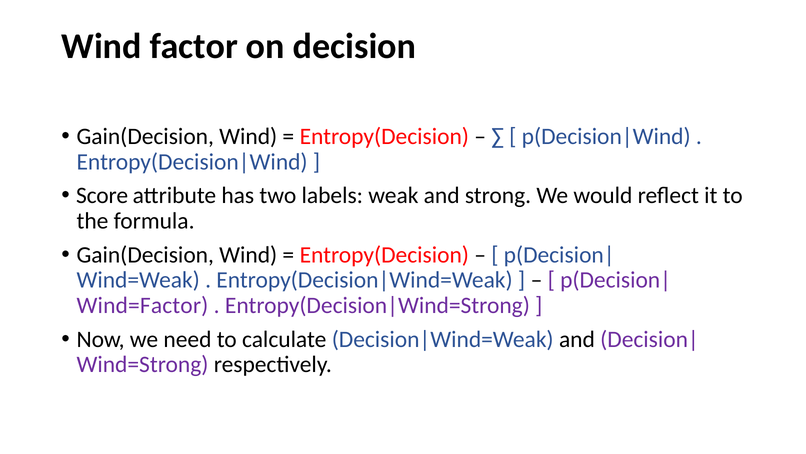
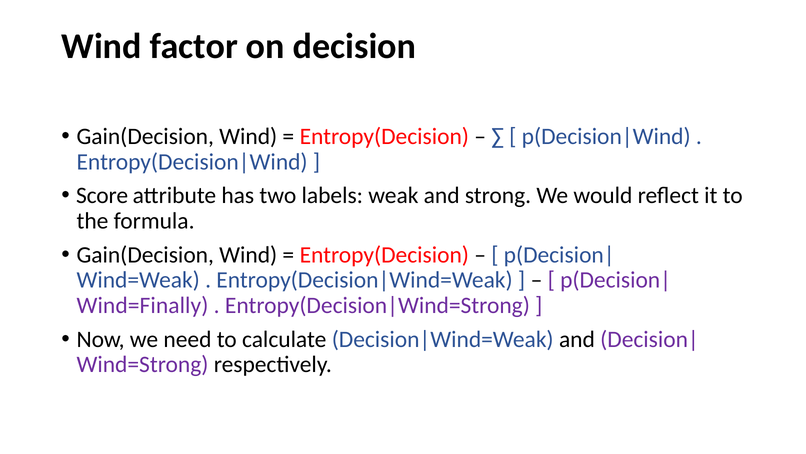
Wind=Factor: Wind=Factor -> Wind=Finally (142, 305)
